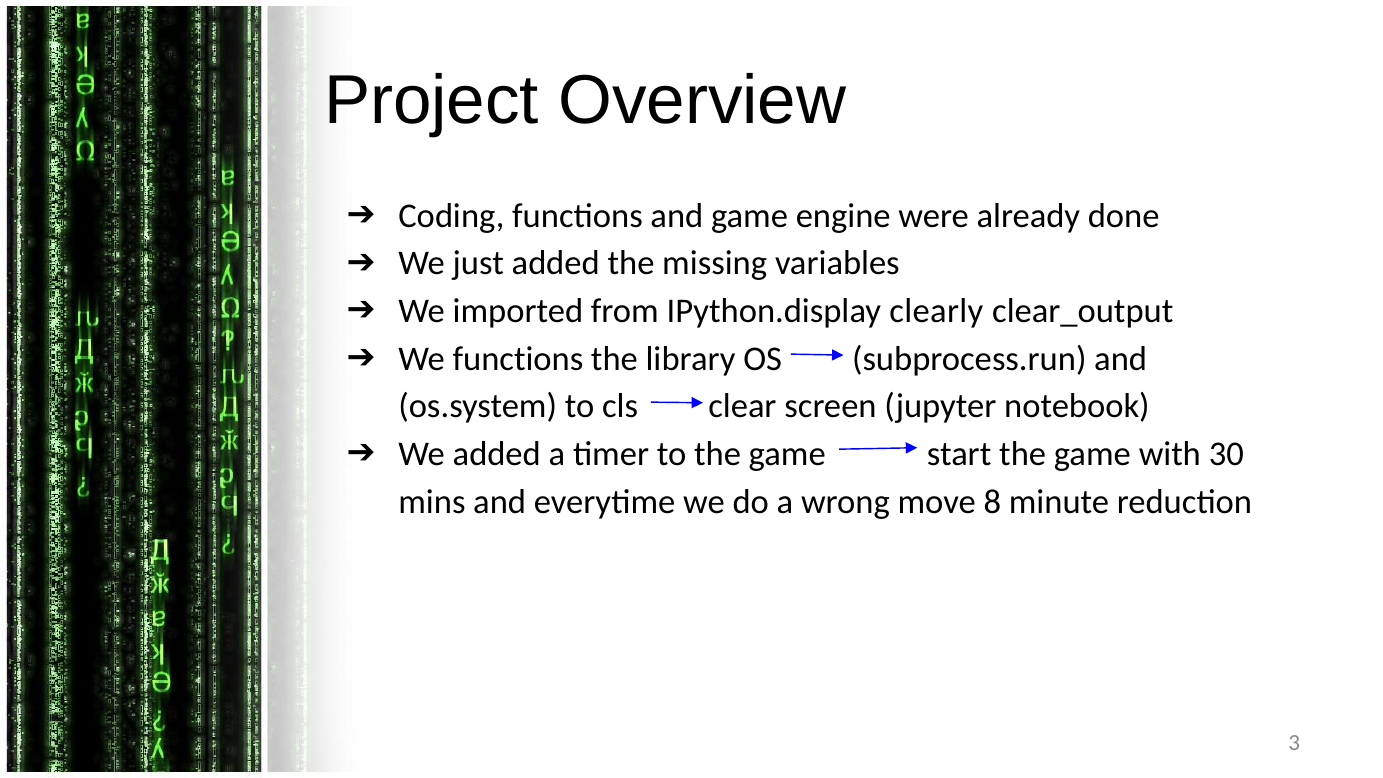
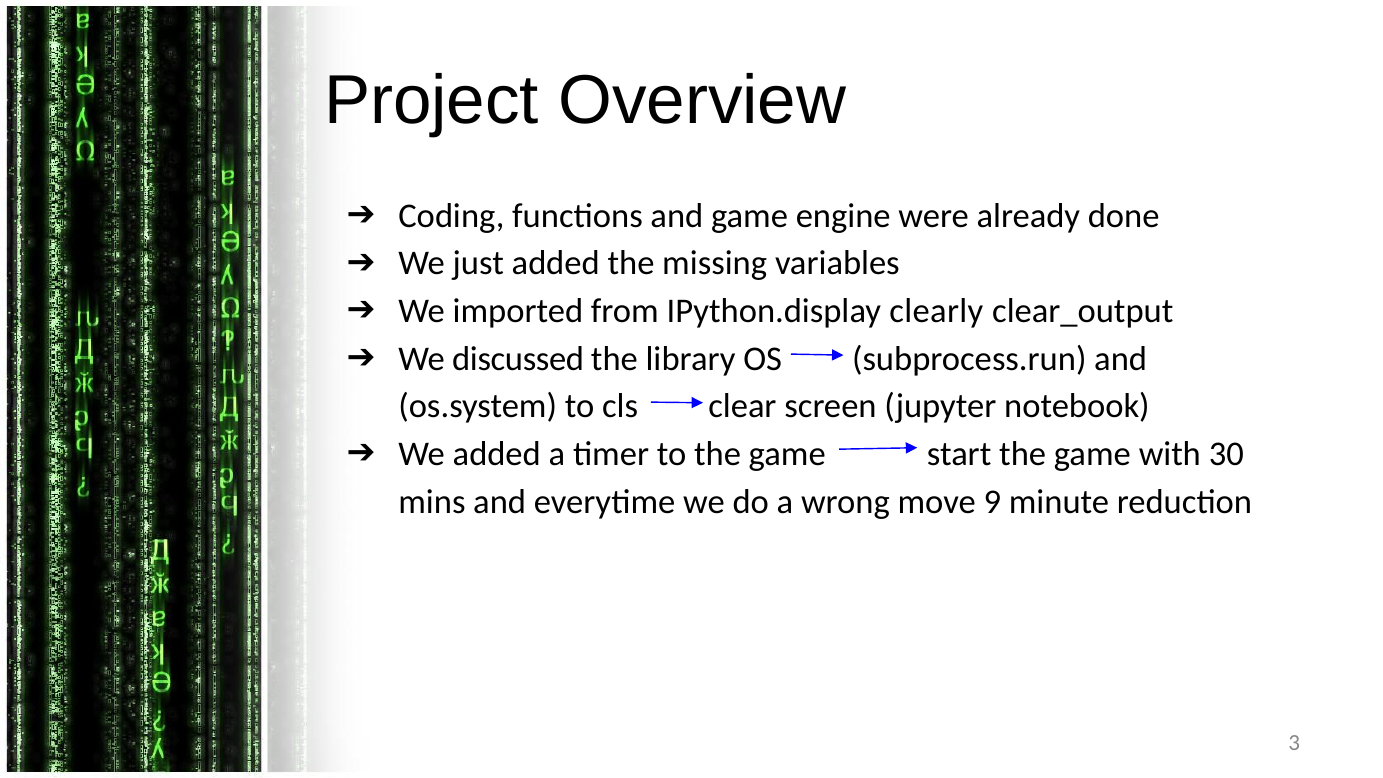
We functions: functions -> discussed (518, 359)
8: 8 -> 9 (992, 502)
